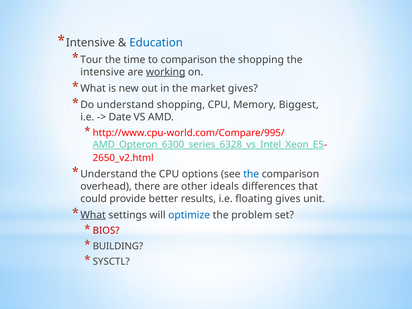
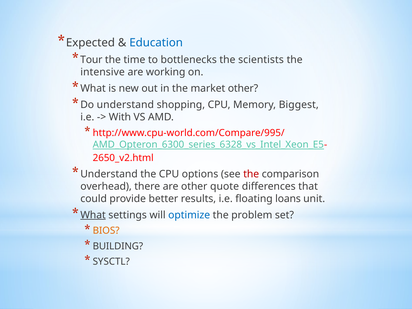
Intensive: Intensive -> Expected (90, 43)
to comparison: comparison -> bottlenecks (189, 60)
the shopping: shopping -> scientists (261, 60)
working underline: present -> none (166, 72)
market gives: gives -> other (243, 88)
Date: Date -> With (120, 117)
the colour: blue -> red (251, 174)
ideals: ideals -> quote (225, 186)
floating gives: gives -> loans (288, 199)
BIOS colour: red -> orange (106, 231)
